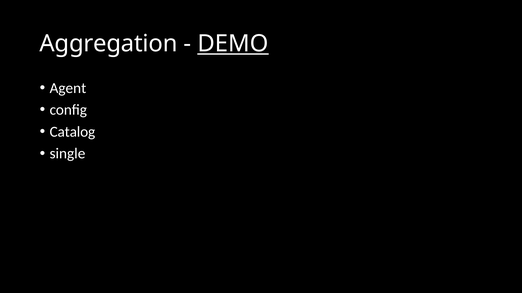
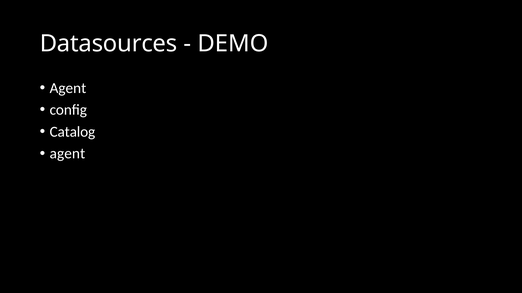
Aggregation: Aggregation -> Datasources (109, 44)
DEMO underline: present -> none (233, 44)
single: single -> agent (67, 154)
